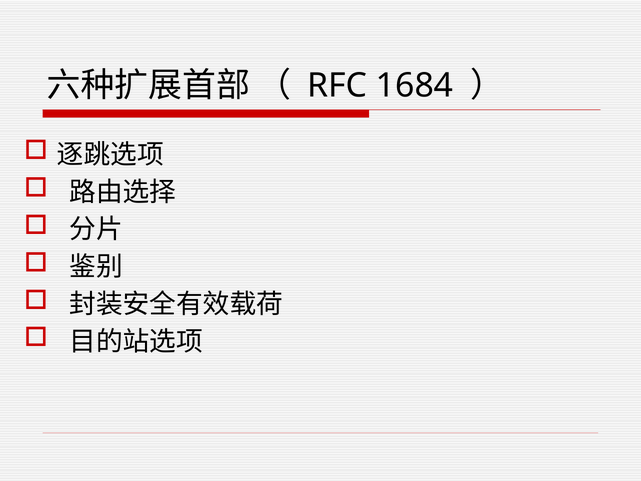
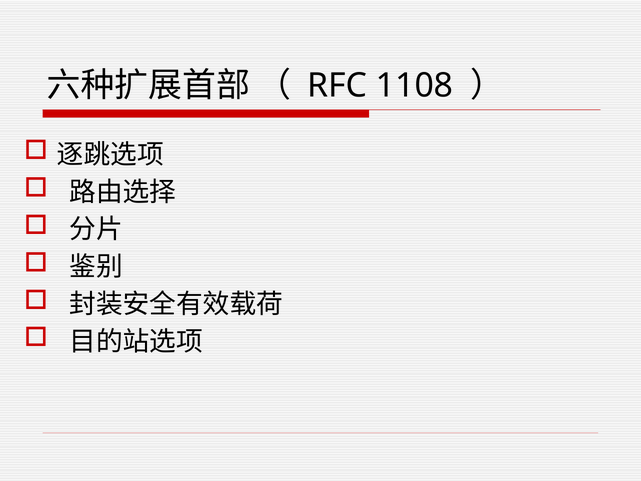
1684: 1684 -> 1108 (415, 85)
